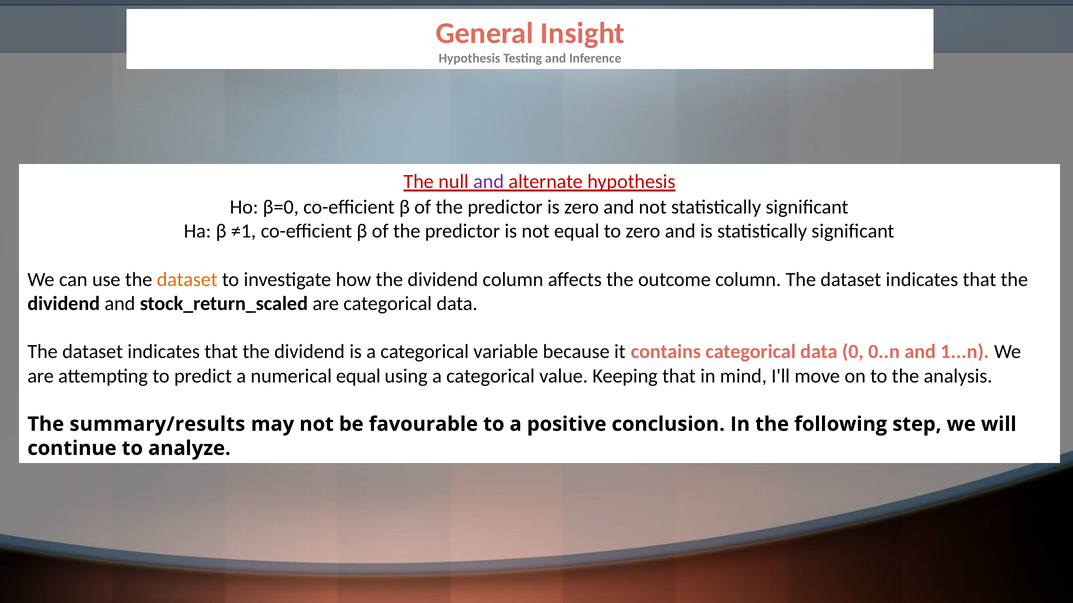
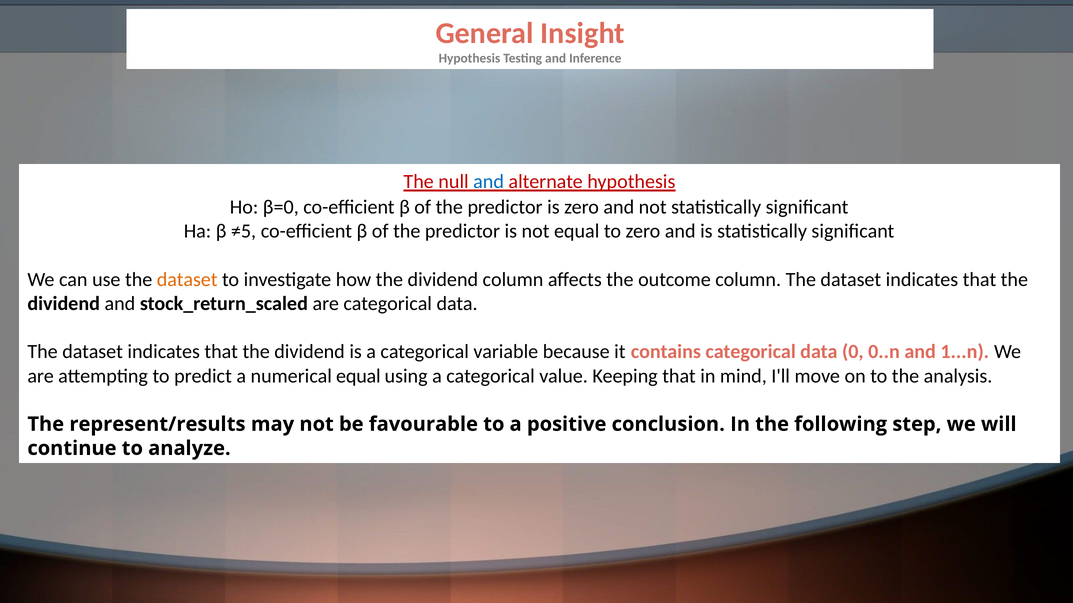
and colour: purple -> blue (489, 182)
≠1: ≠1 -> ≠5 (243, 231)
summary/results: summary/results -> represent/results (157, 425)
